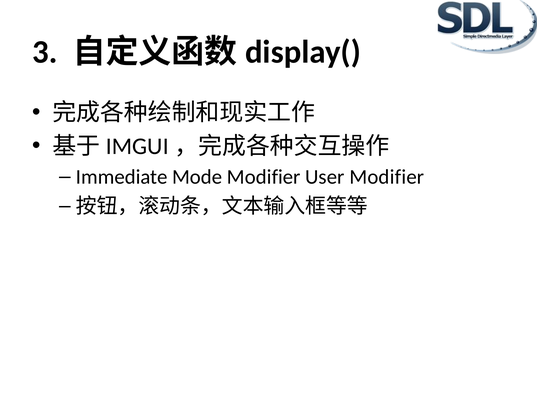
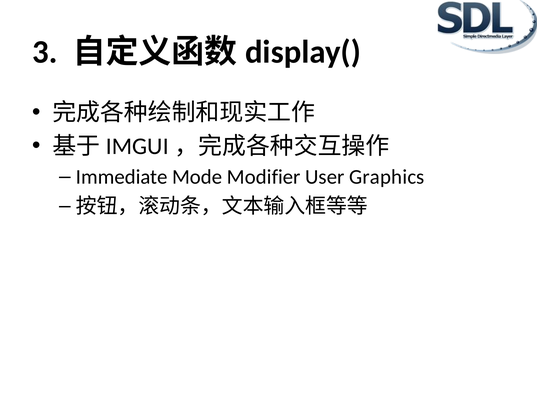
User Modifier: Modifier -> Graphics (387, 177)
